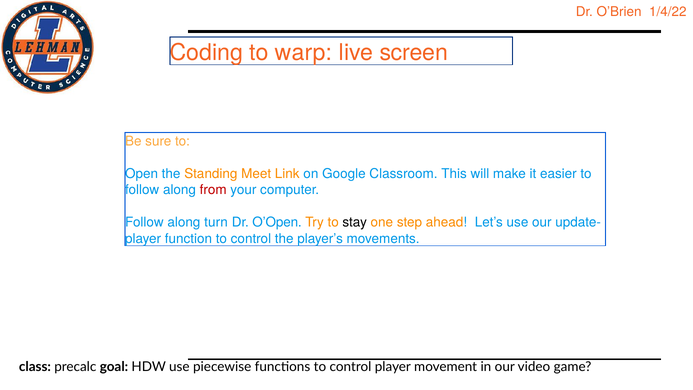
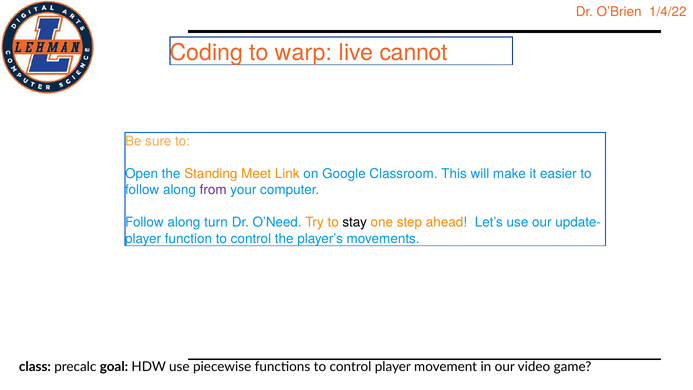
screen: screen -> cannot (414, 52)
from colour: red -> purple (213, 190)
O’Open: O’Open -> O’Need (277, 222)
